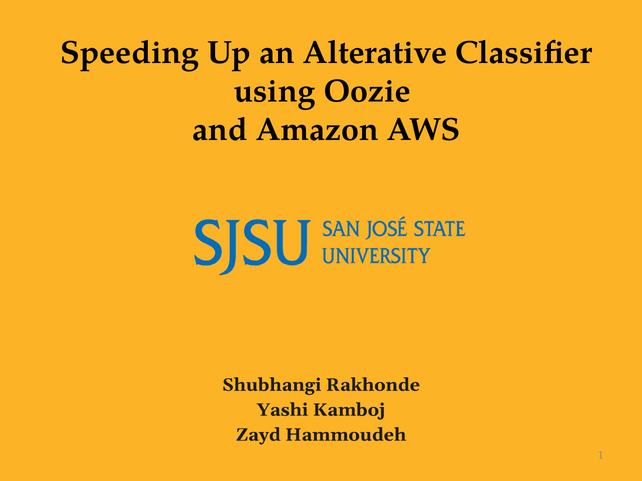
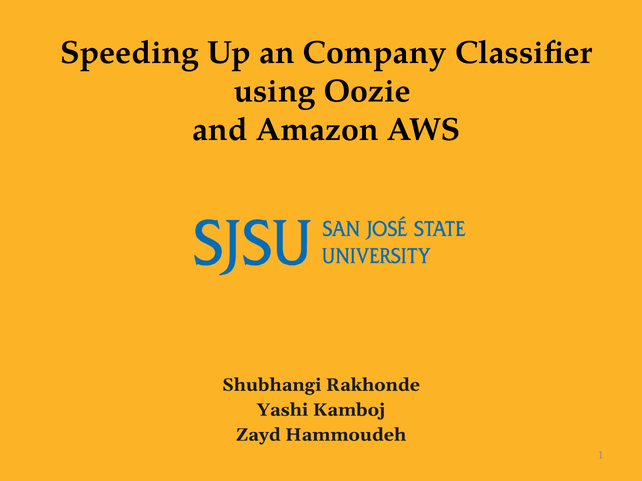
Alterative: Alterative -> Company (375, 53)
